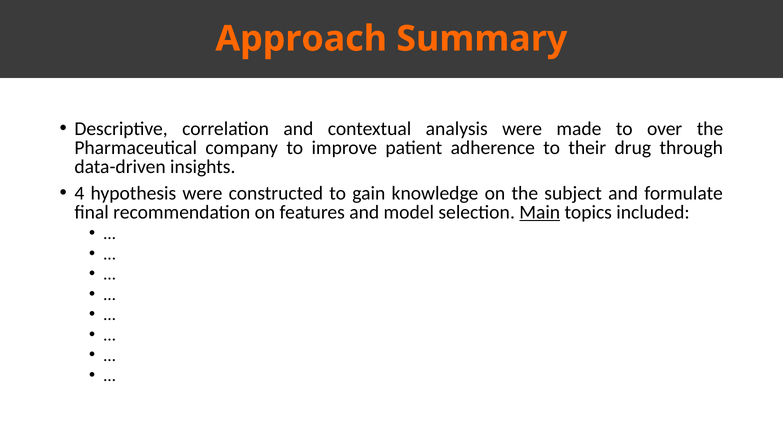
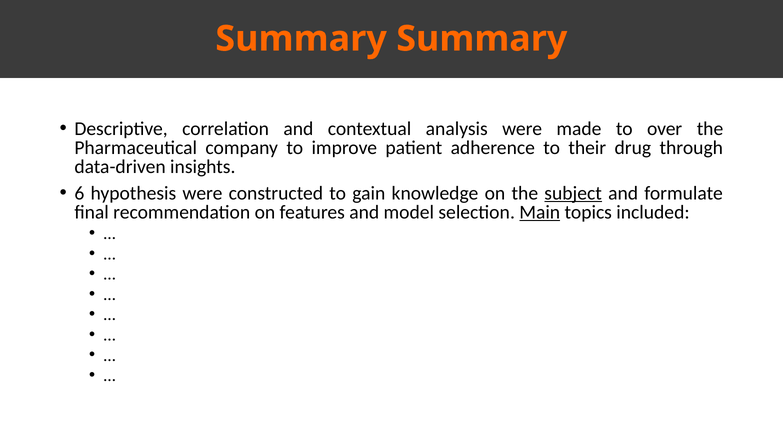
Approach: Approach -> Summary (301, 39)
4: 4 -> 6 (79, 193)
subject underline: none -> present (573, 193)
